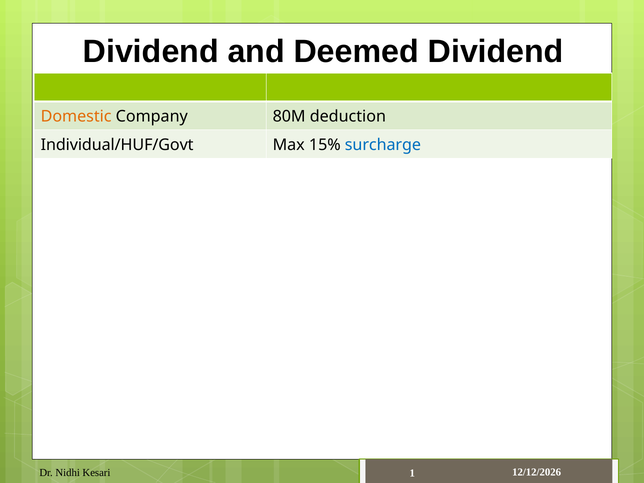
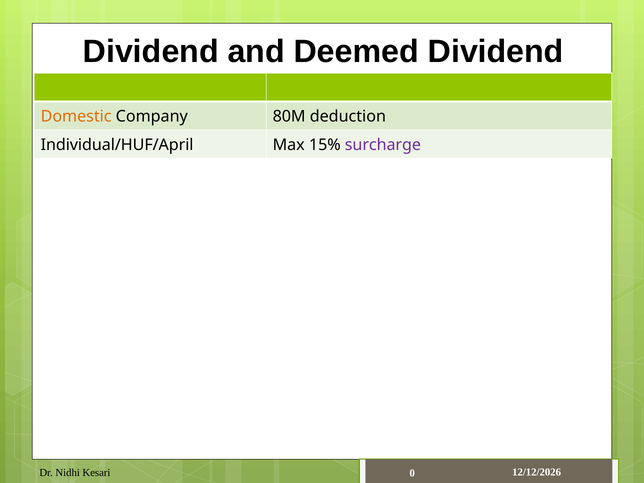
Individual/HUF/Govt: Individual/HUF/Govt -> Individual/HUF/April (117, 145)
surcharge colour: blue -> purple (383, 145)
1: 1 -> 0 (412, 473)
